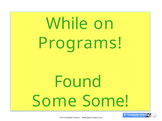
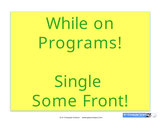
Found: Found -> Single (78, 82)
Some Some: Some -> Front (105, 102)
